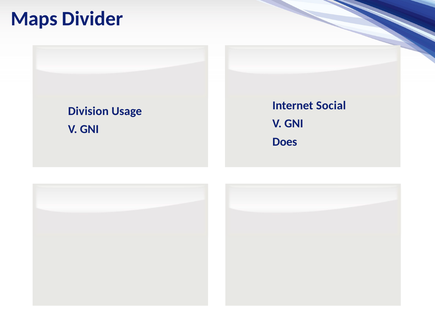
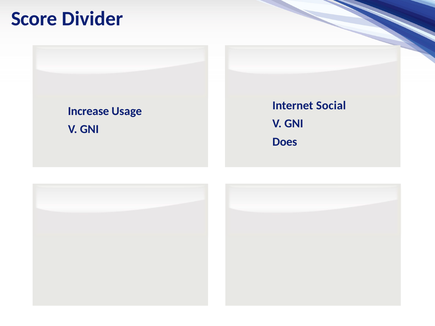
Maps: Maps -> Score (34, 19)
Division: Division -> Increase (88, 111)
